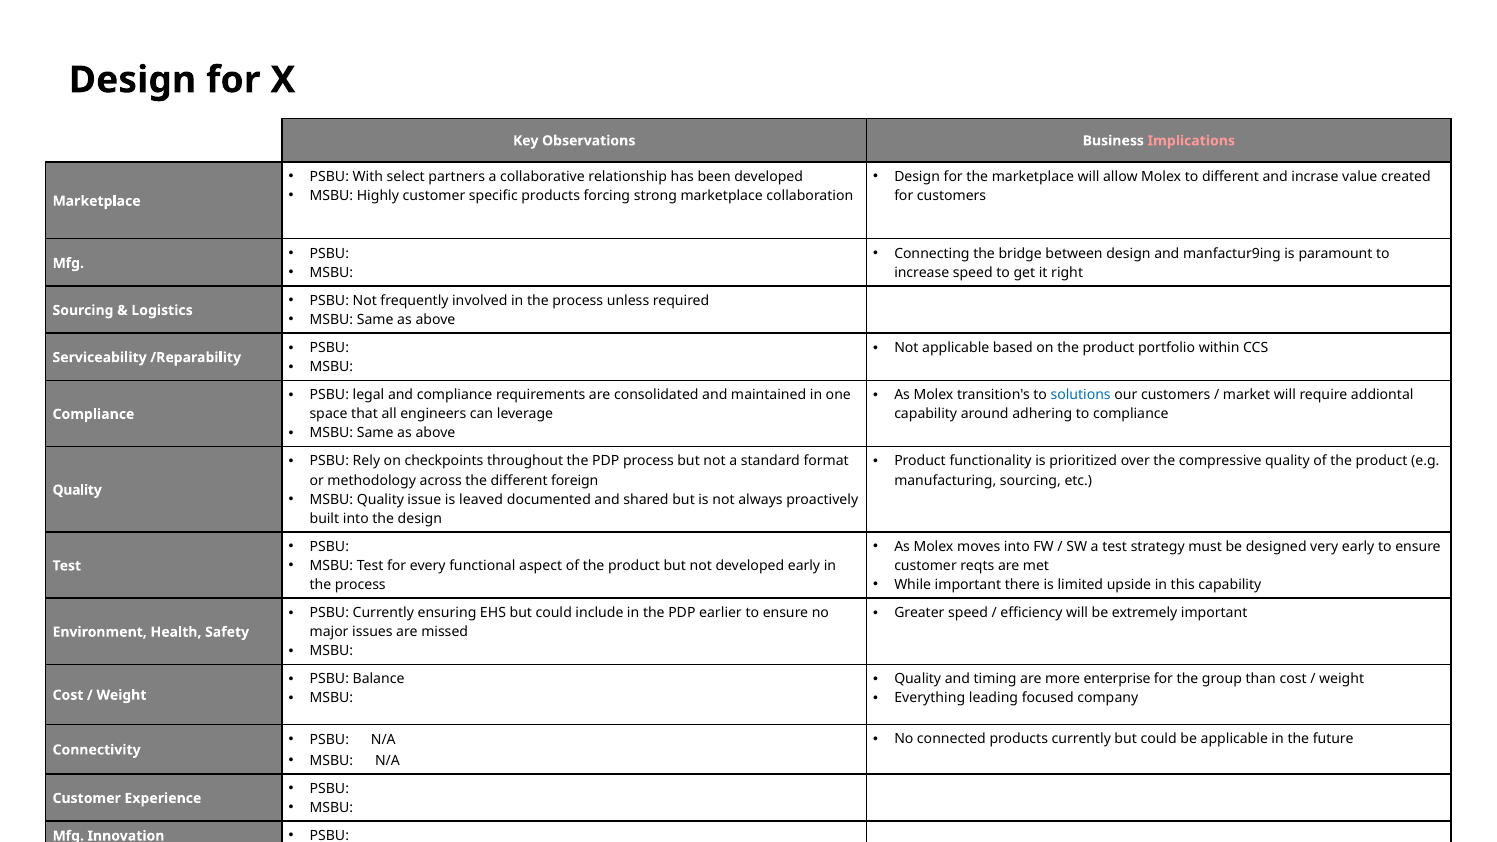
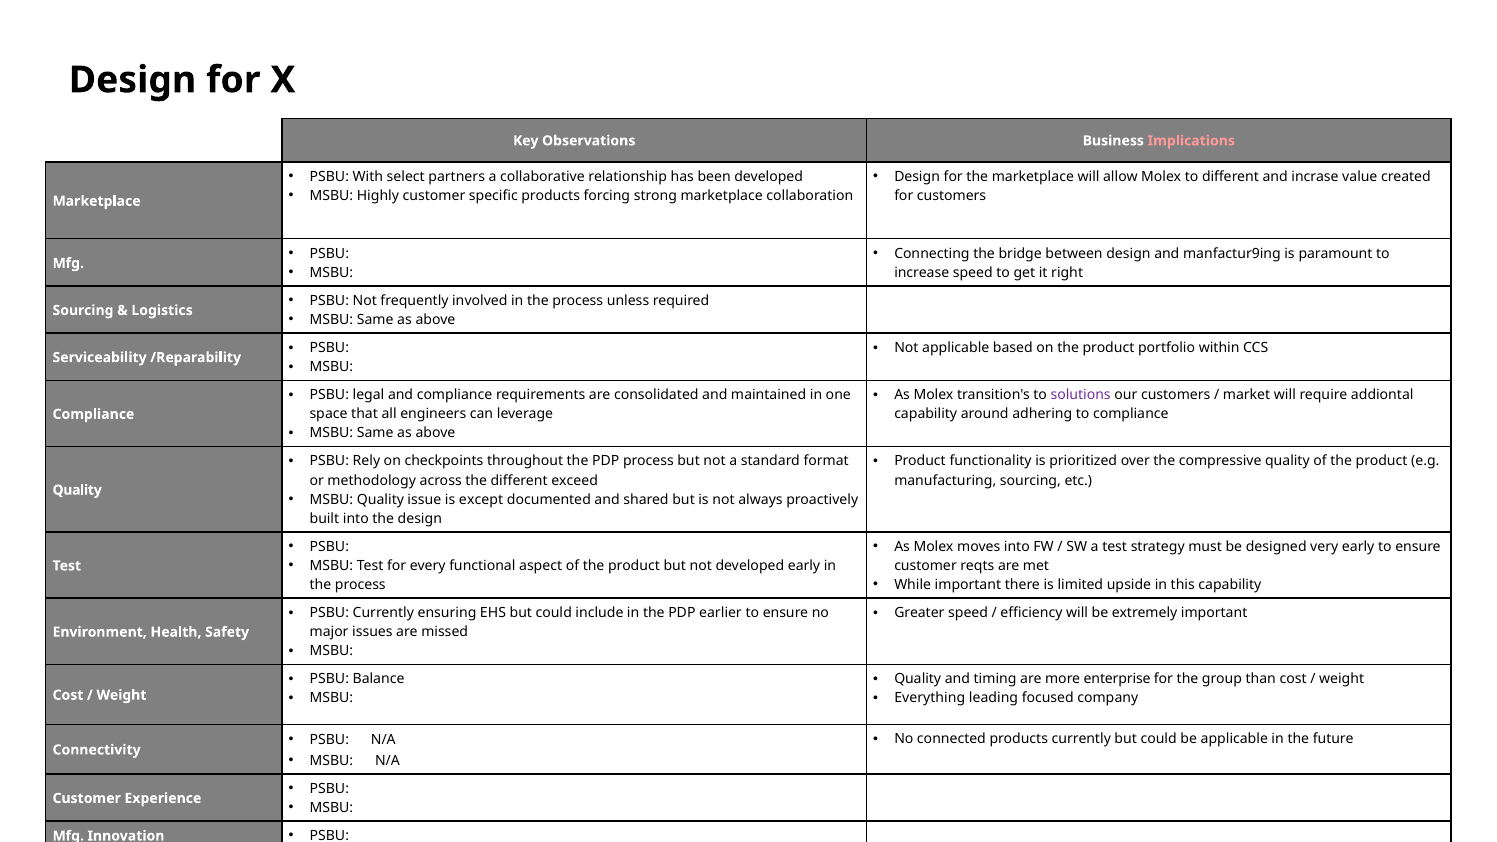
solutions colour: blue -> purple (1081, 395)
foreign: foreign -> exceed (575, 480)
leaved: leaved -> except (481, 500)
